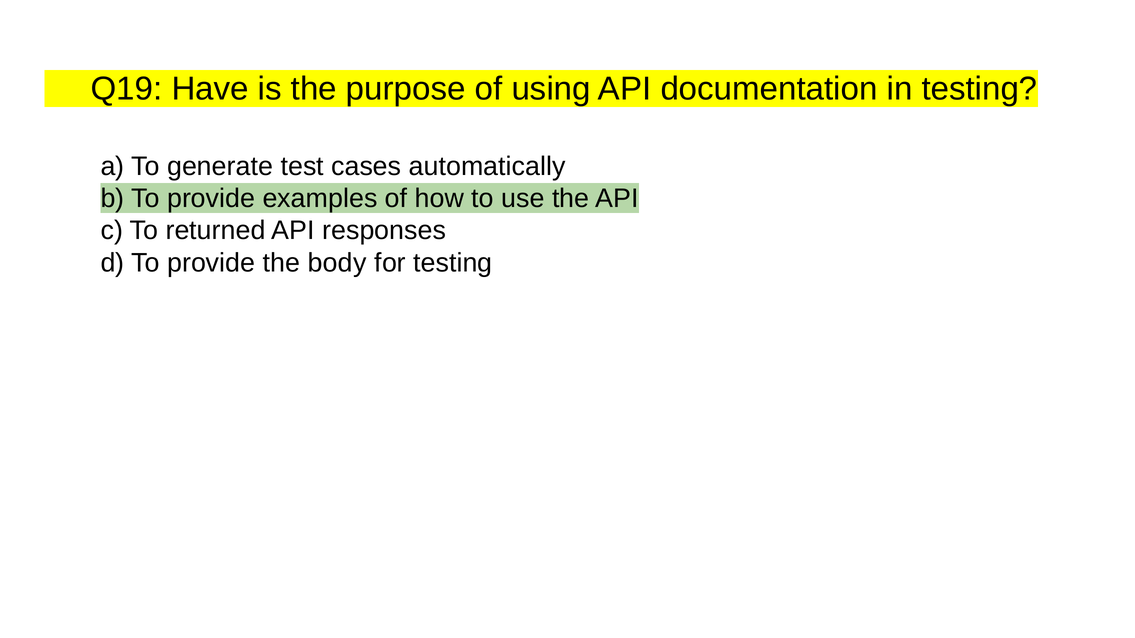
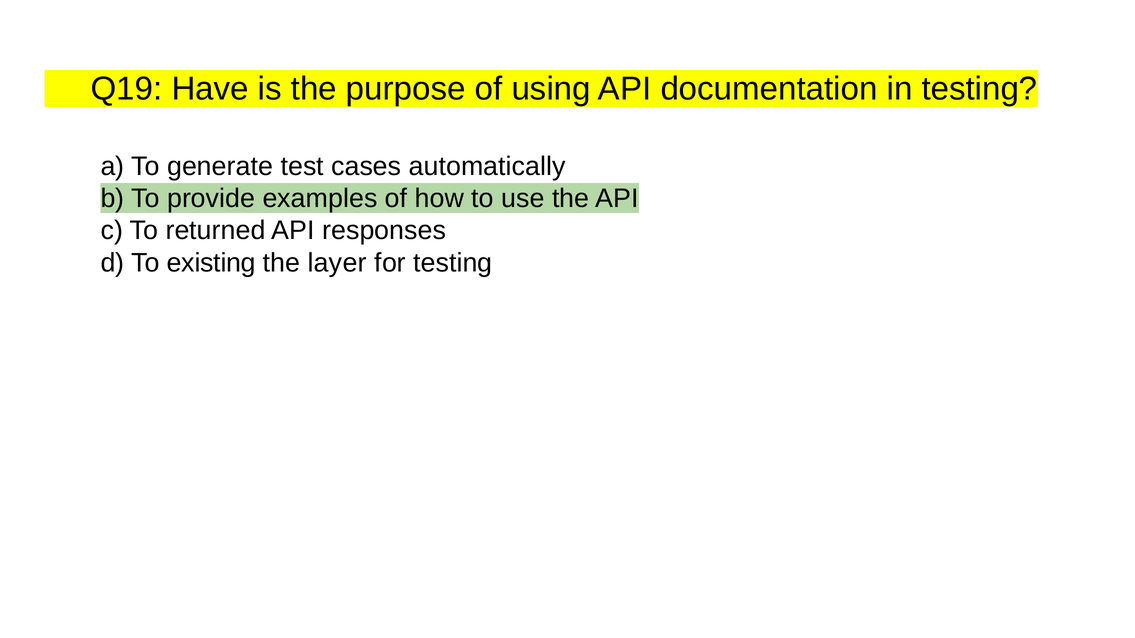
d To provide: provide -> existing (211, 263)
body: body -> layer (337, 263)
